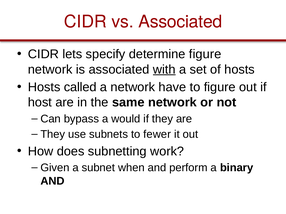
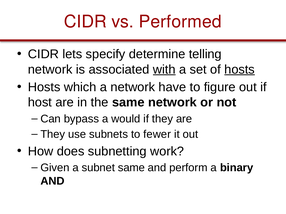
vs Associated: Associated -> Performed (180, 22)
determine figure: figure -> telling (205, 54)
hosts underline: none -> present (240, 70)
called: called -> which (80, 87)
subnet when: when -> same (131, 168)
